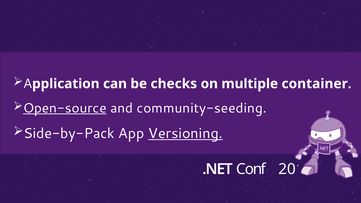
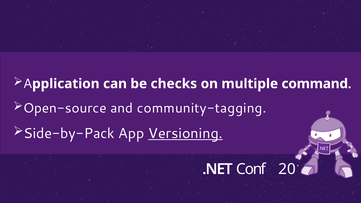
container: container -> command (315, 84)
Open-source underline: present -> none (65, 108)
community-seeding: community-seeding -> community-tagging (202, 108)
